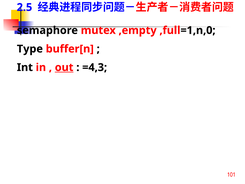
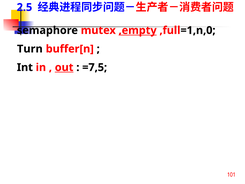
,empty underline: none -> present (138, 30)
Type: Type -> Turn (30, 49)
=4,3: =4,3 -> =7,5 (95, 67)
